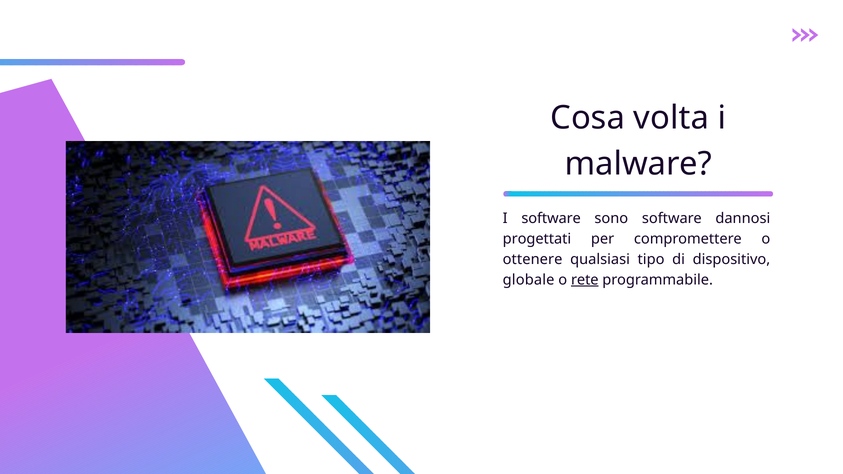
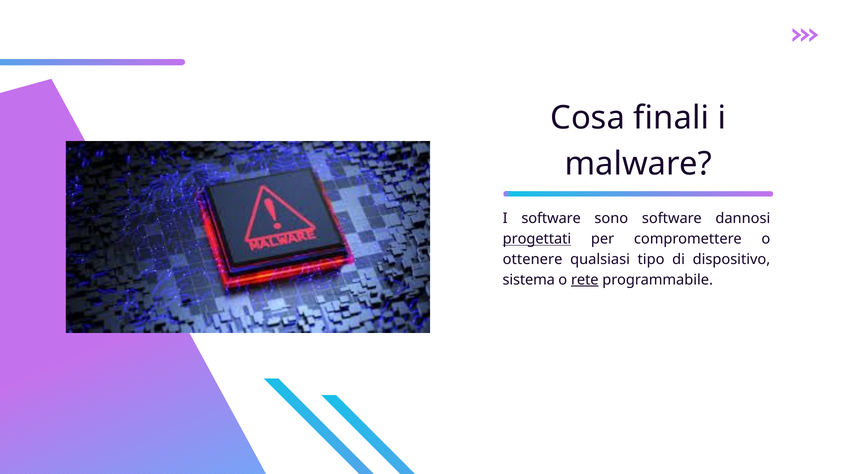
volta: volta -> finali (671, 118)
progettati underline: none -> present (537, 239)
globale: globale -> sistema (529, 280)
